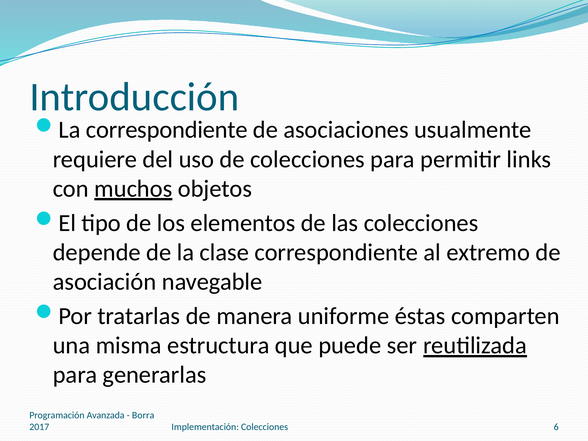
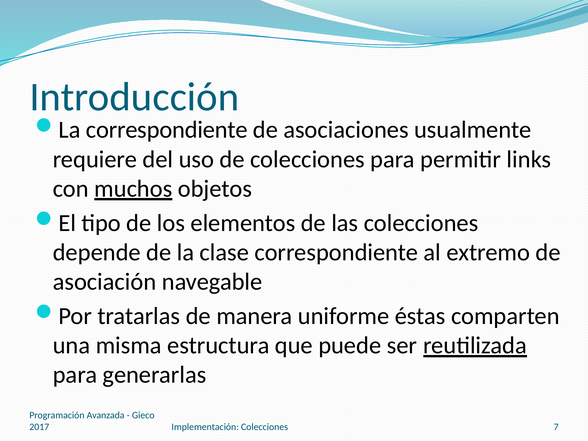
Borra: Borra -> Gieco (143, 415)
6: 6 -> 7 (556, 427)
